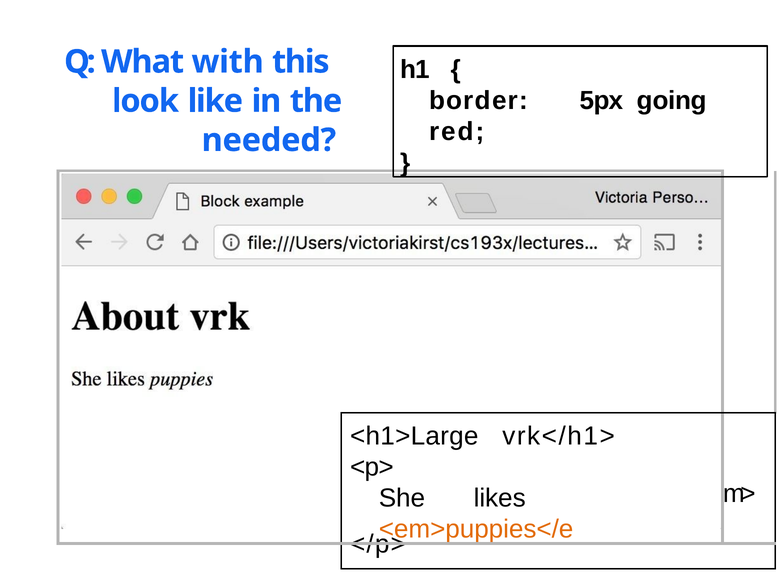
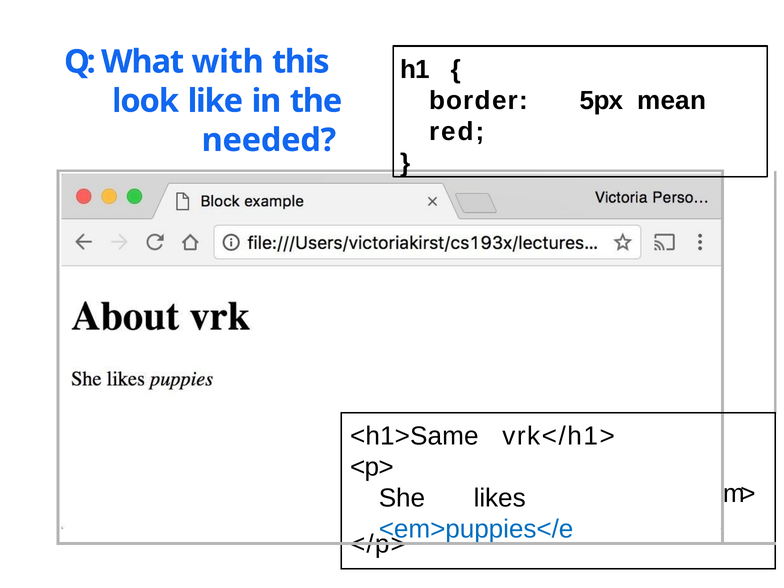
going: going -> mean (672, 101)
<h1>Large: <h1>Large -> <h1>Same (414, 436)
<em>puppies</e colour: orange -> blue (476, 529)
